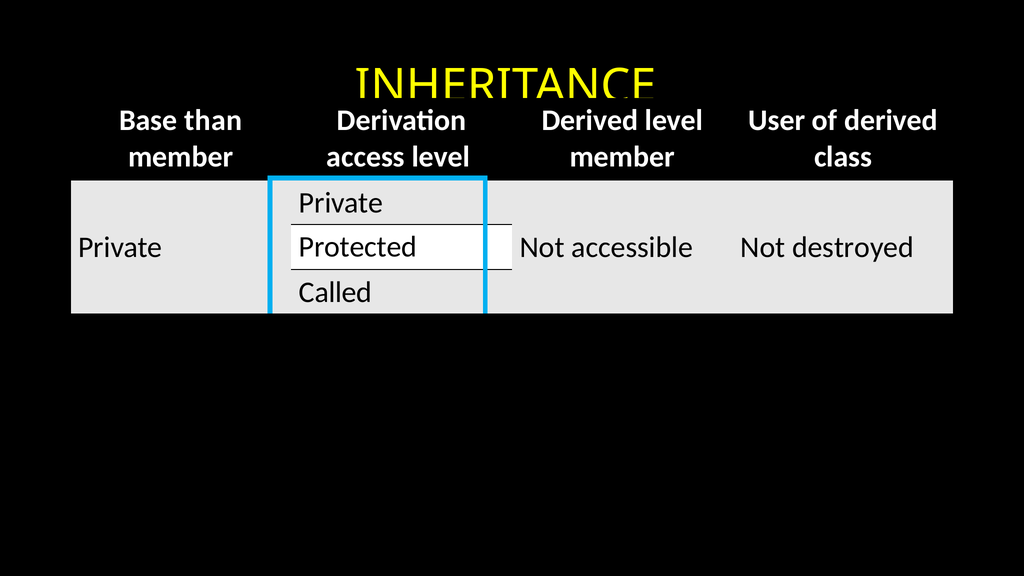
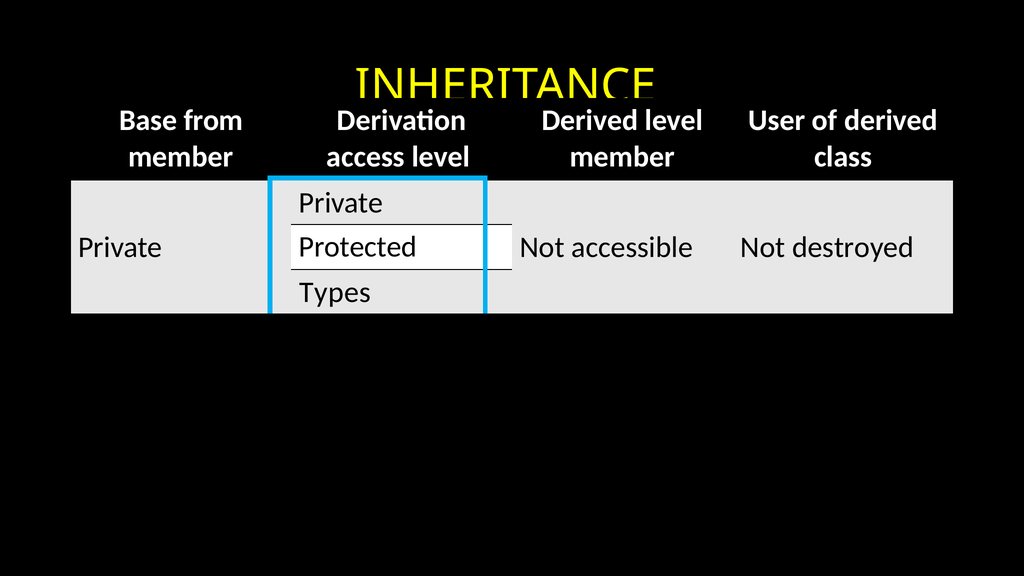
than: than -> from (213, 121)
Called: Called -> Types (335, 292)
